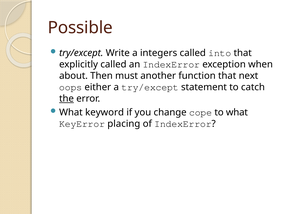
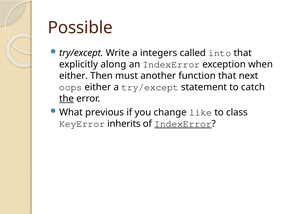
explicitly called: called -> along (113, 65)
about: about -> either (74, 76)
keyword: keyword -> previous (105, 113)
cope: cope -> like (201, 113)
to what: what -> class (237, 113)
placing: placing -> inherits (124, 124)
IndexError underline: none -> present (183, 124)
